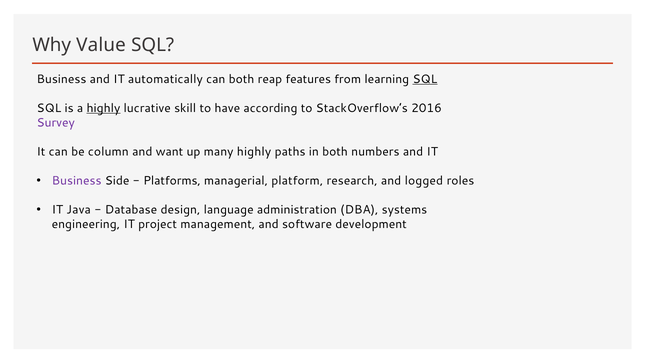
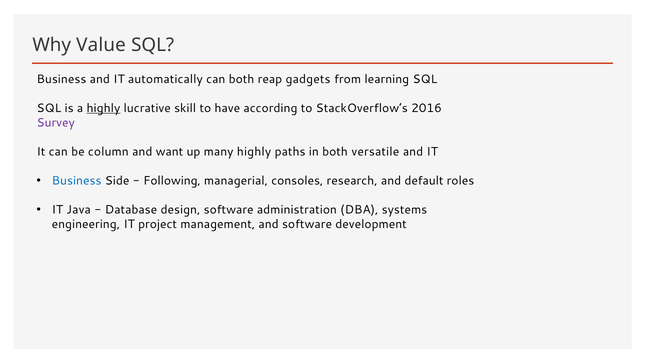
features: features -> gadgets (308, 79)
SQL underline: present -> none (425, 79)
numbers: numbers -> versatile (375, 152)
Business colour: purple -> blue (77, 181)
Platforms: Platforms -> Following (172, 181)
platform: platform -> consoles (297, 181)
logged: logged -> default (424, 181)
design language: language -> software (229, 210)
